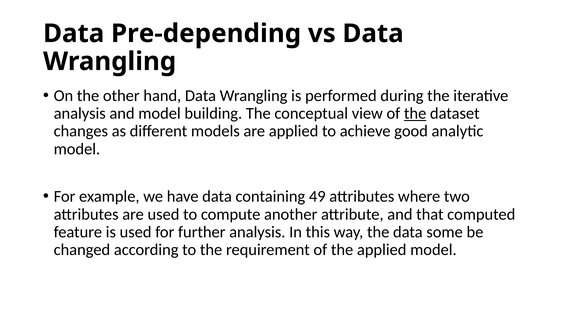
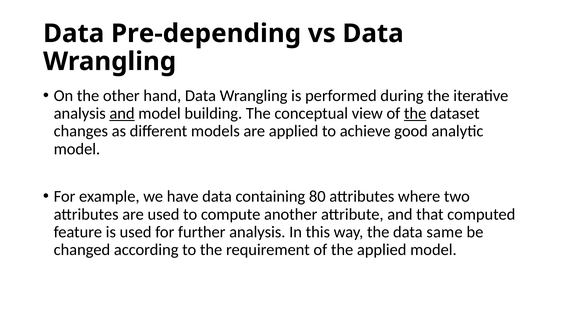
and underline: none -> present (122, 113)
49: 49 -> 80 (317, 196)
some: some -> same (445, 232)
